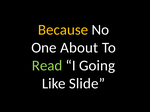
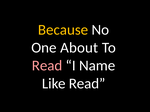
Read colour: light green -> pink (47, 66)
Going: Going -> Name (97, 66)
Like Slide: Slide -> Read (87, 84)
